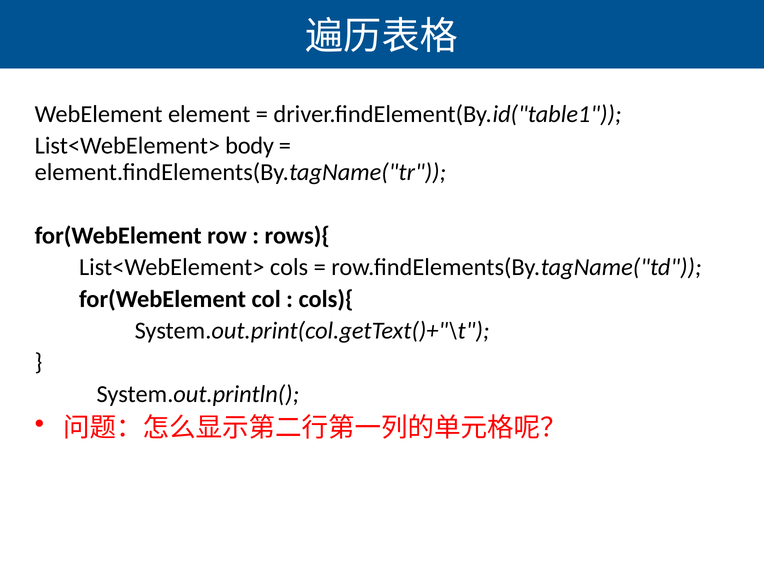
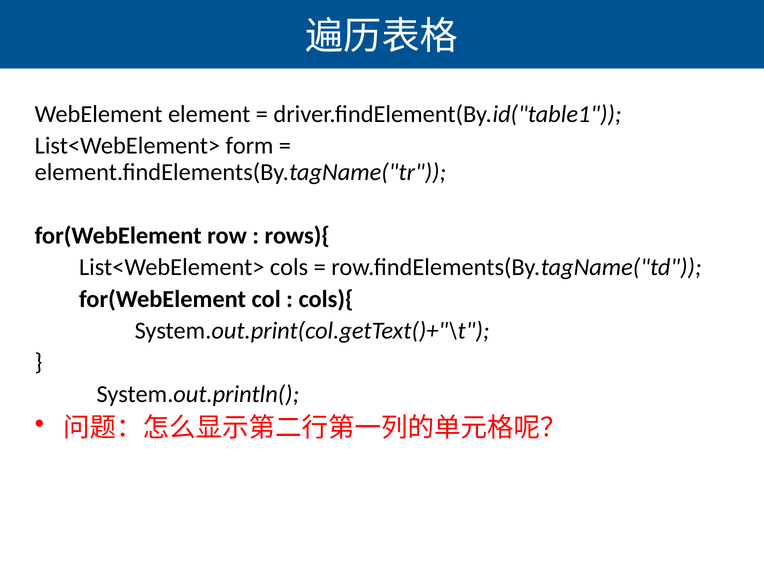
body: body -> form (250, 146)
